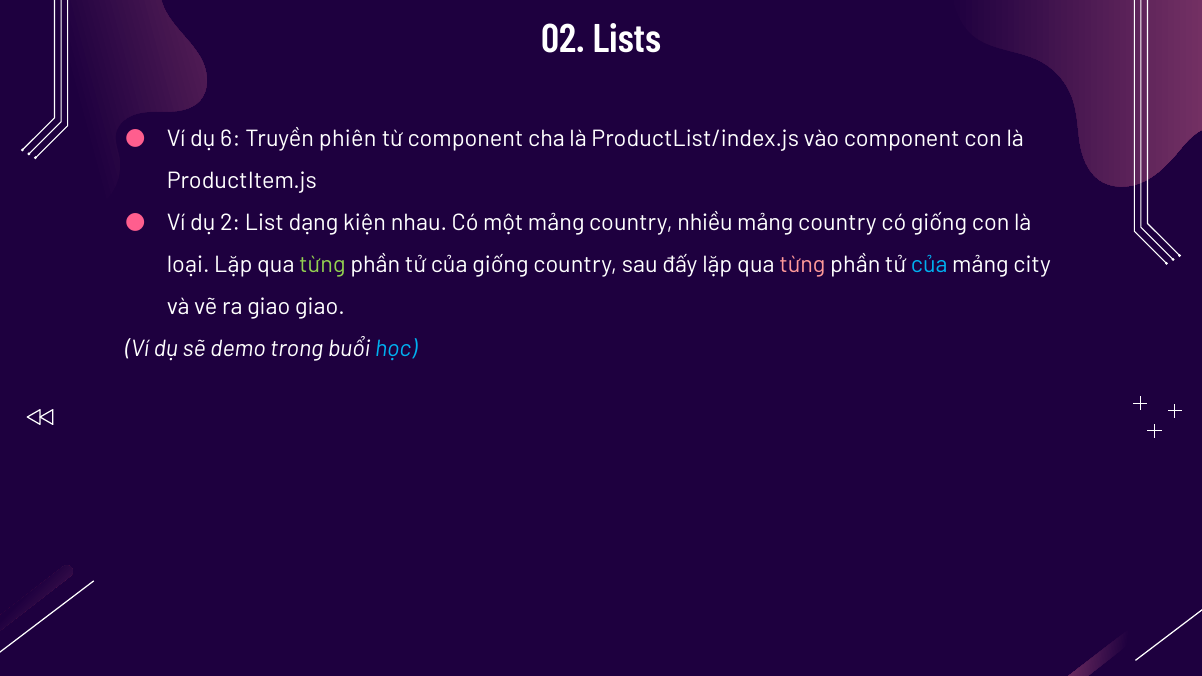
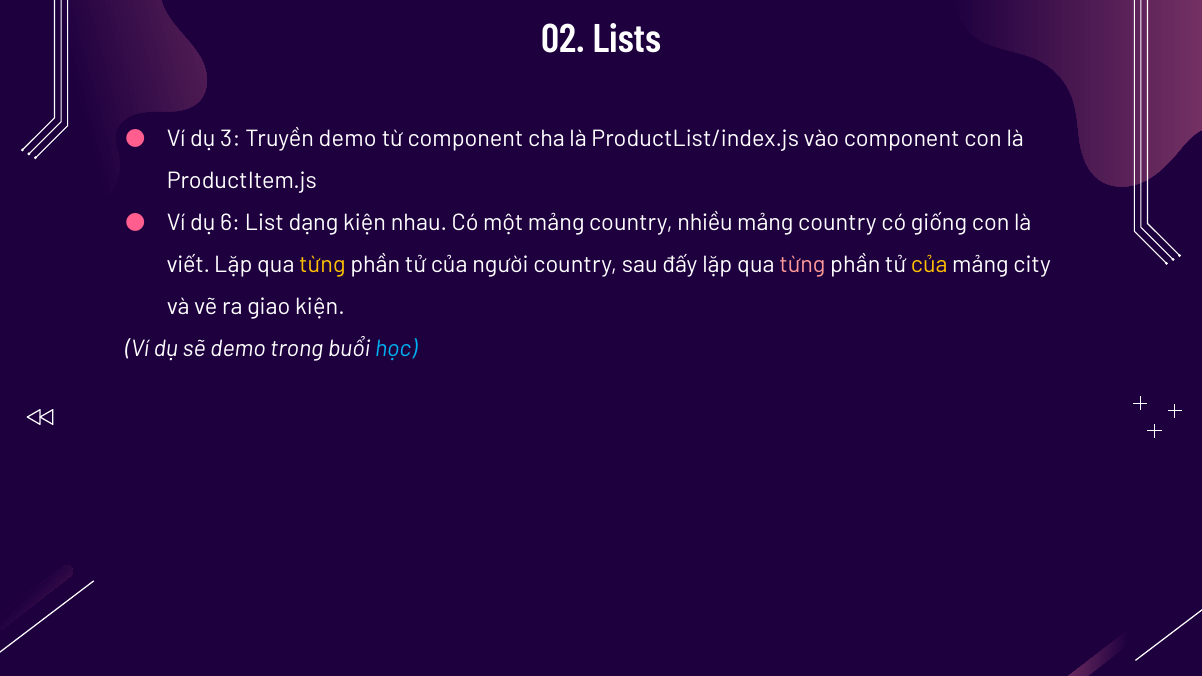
6: 6 -> 3 (230, 139)
Truyền phiên: phiên -> demo (348, 139)
2: 2 -> 6 (230, 223)
loại: loại -> viết (188, 265)
từng colour: light green -> yellow (322, 265)
của giống: giống -> người (500, 265)
của colour: light blue -> yellow (929, 265)
giao giao: giao -> kiện (320, 307)
